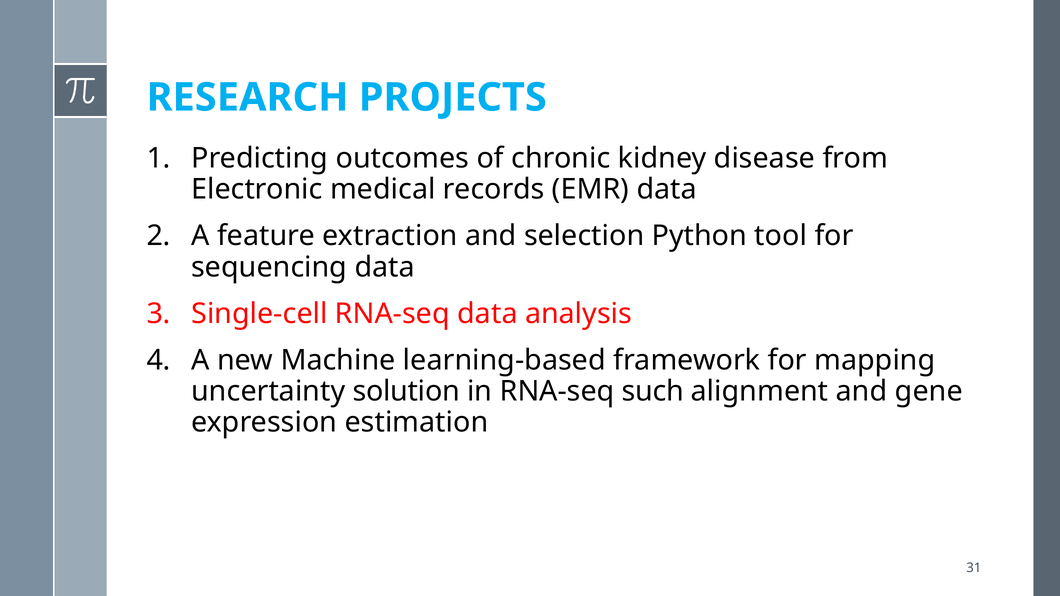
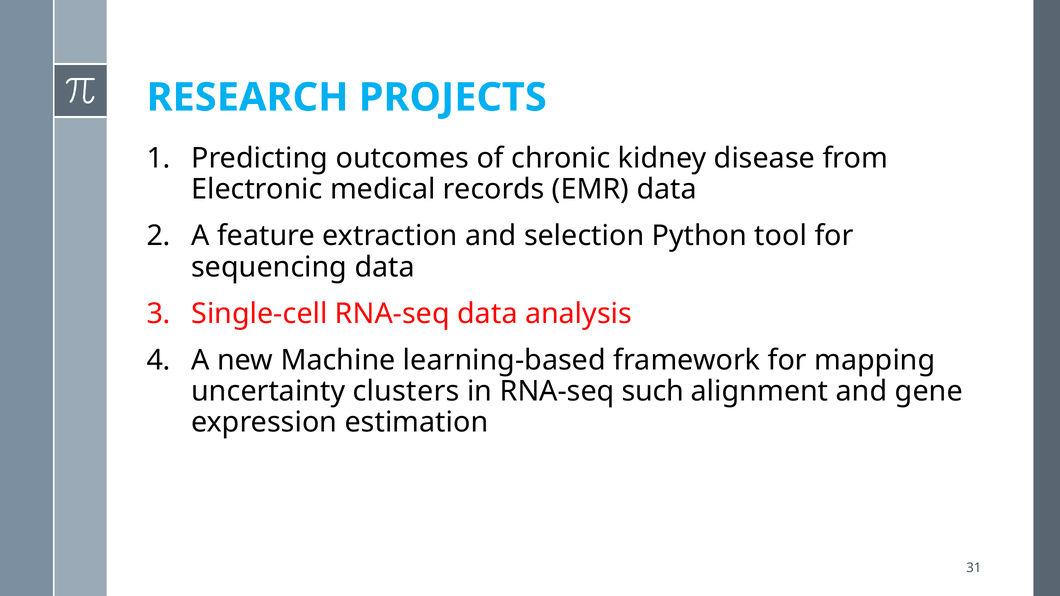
solution: solution -> clusters (406, 391)
